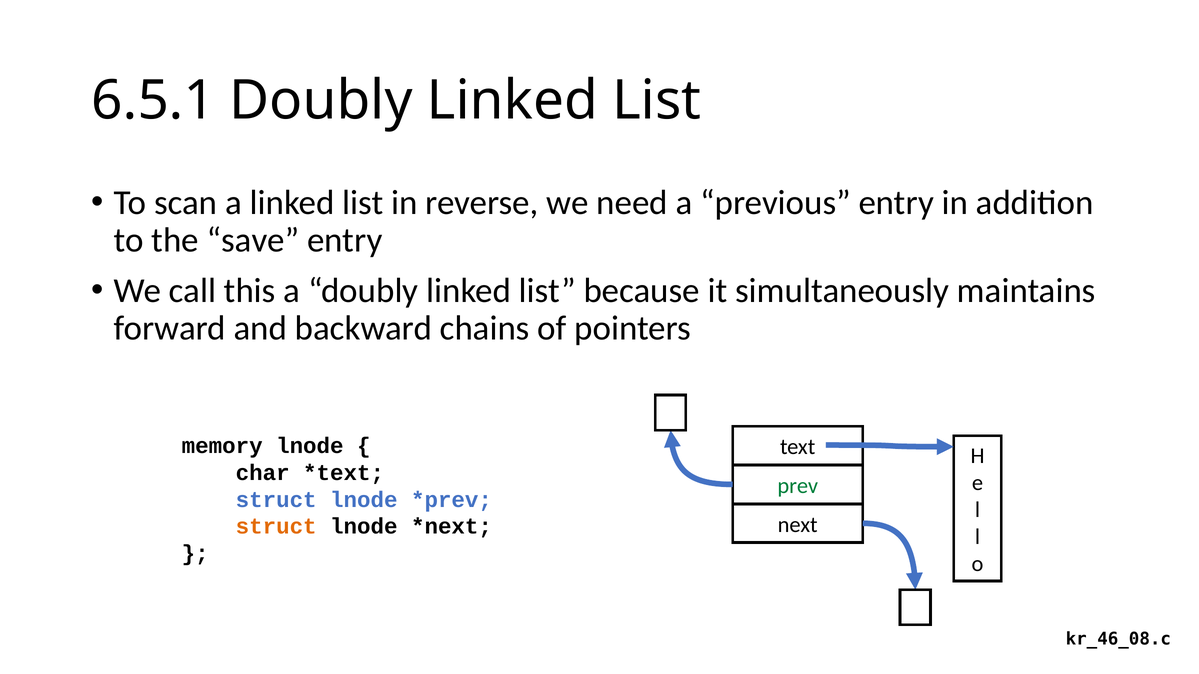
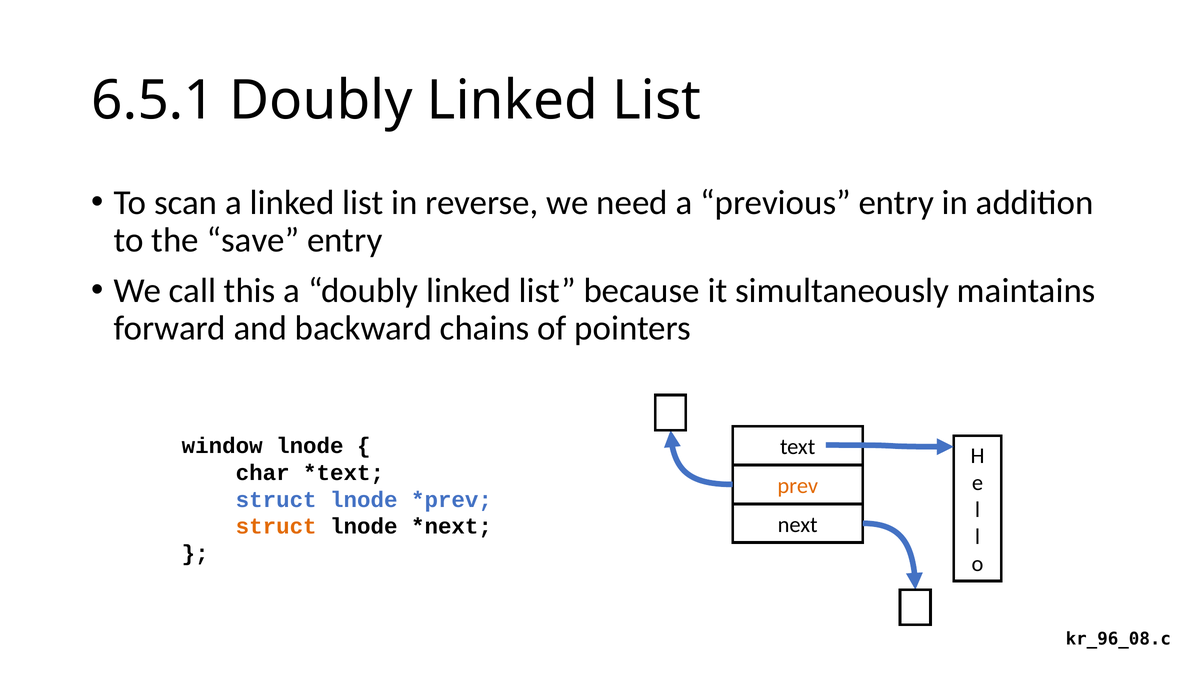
memory: memory -> window (222, 446)
prev colour: green -> orange (798, 486)
kr_46_08.c: kr_46_08.c -> kr_96_08.c (1118, 640)
